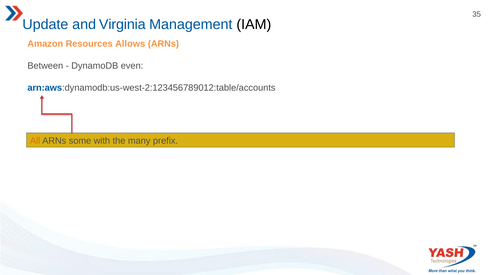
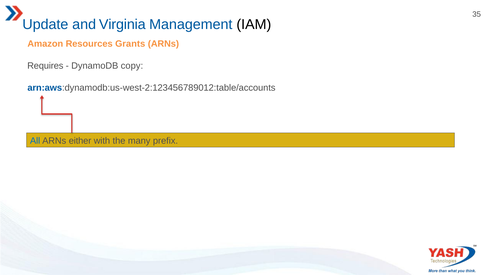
Allows: Allows -> Grants (130, 44)
Between: Between -> Requires (45, 66)
even: even -> copy (132, 66)
All colour: orange -> blue (35, 141)
some: some -> either (80, 141)
